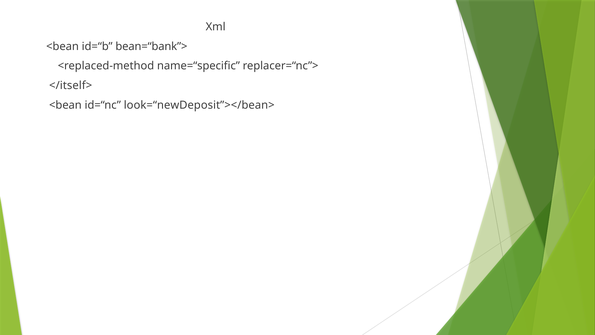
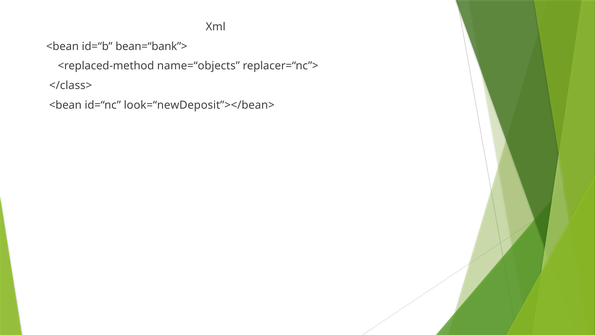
name=“specific: name=“specific -> name=“objects (198, 66)
</itself>: </itself> -> </class> (71, 85)
